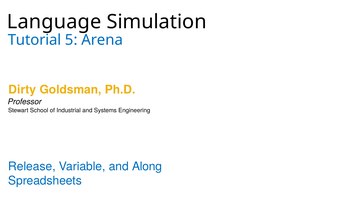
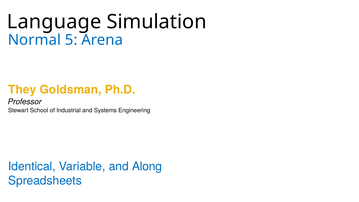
Tutorial: Tutorial -> Normal (34, 40)
Dirty: Dirty -> They (22, 90)
Release: Release -> Identical (32, 166)
